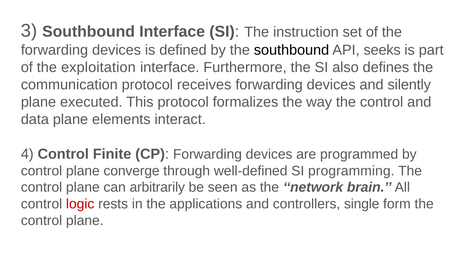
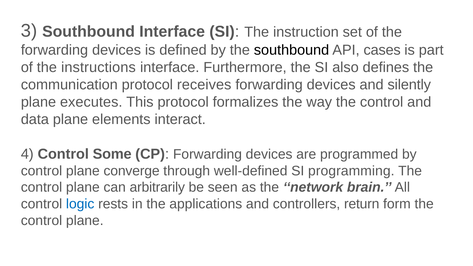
seeks: seeks -> cases (382, 50)
exploitation: exploitation -> instructions (98, 67)
executed: executed -> executes (91, 102)
Finite: Finite -> Some (112, 154)
logic colour: red -> blue (80, 204)
single: single -> return (362, 204)
